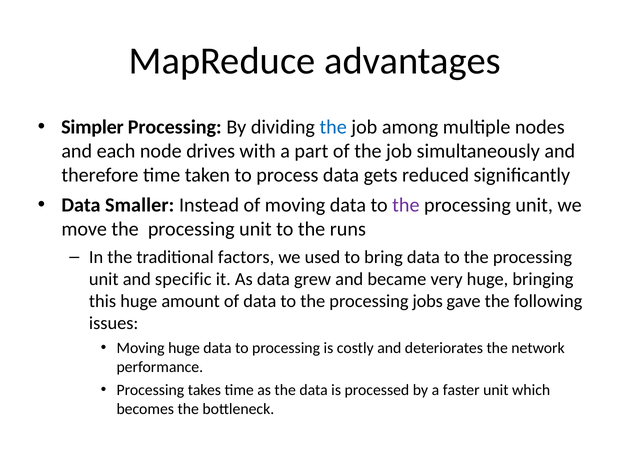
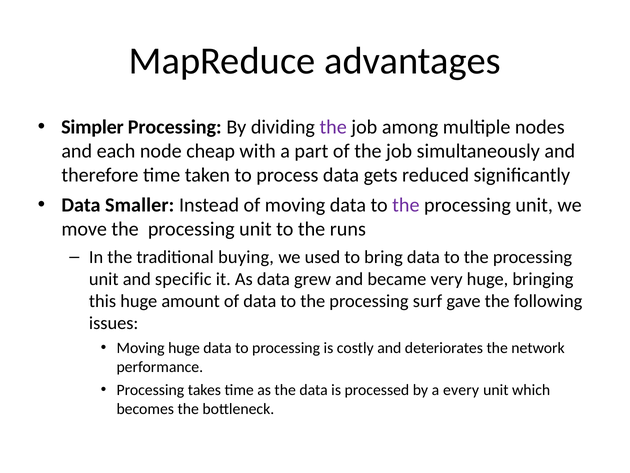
the colour: blue -> purple (333, 127)
drives: drives -> cheap (211, 151)
factors: factors -> buying (246, 257)
jobs: jobs -> surf (427, 301)
faster: faster -> every (461, 390)
